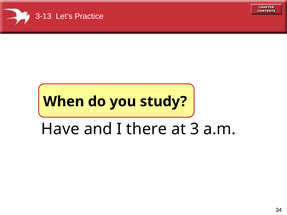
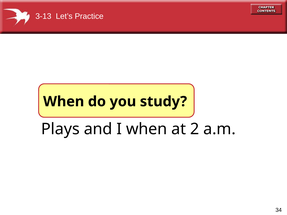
Have: Have -> Plays (60, 129)
I there: there -> when (147, 129)
3: 3 -> 2 (195, 129)
